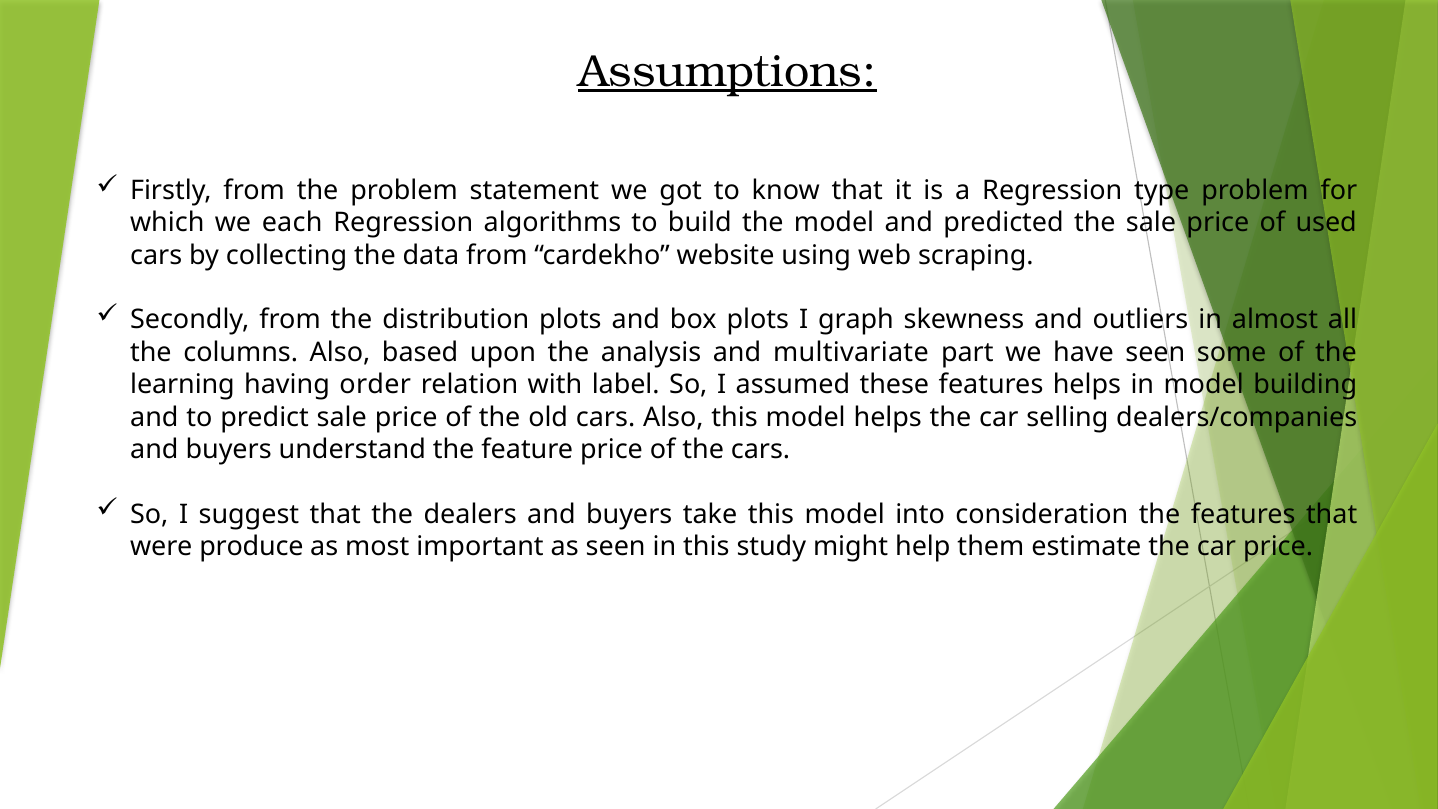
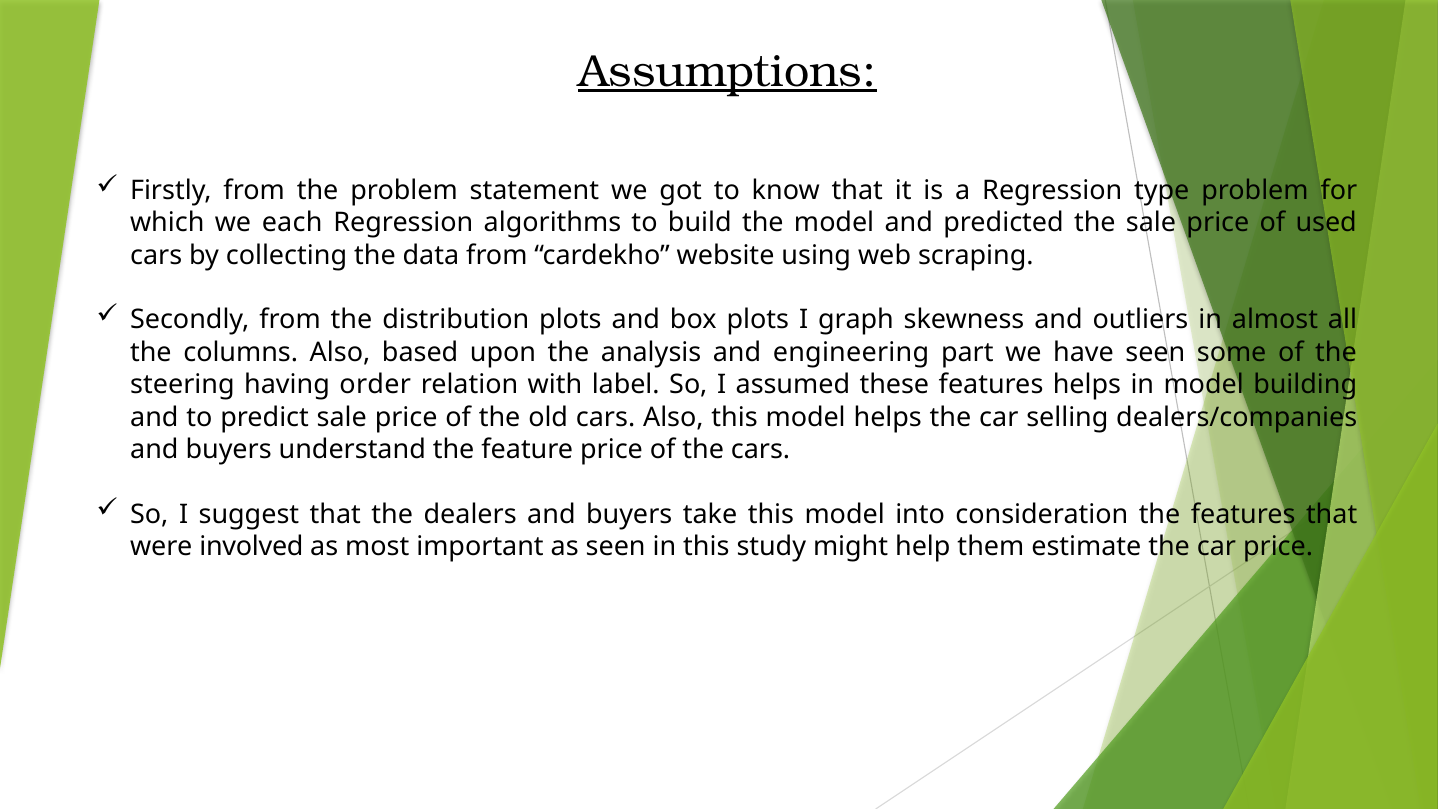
multivariate: multivariate -> engineering (851, 352)
learning: learning -> steering (182, 385)
produce: produce -> involved (251, 547)
